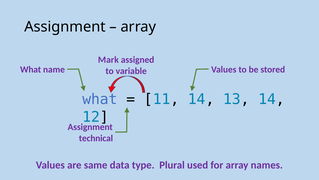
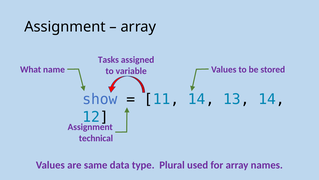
Mark: Mark -> Tasks (108, 60)
what: what -> show (100, 99)
